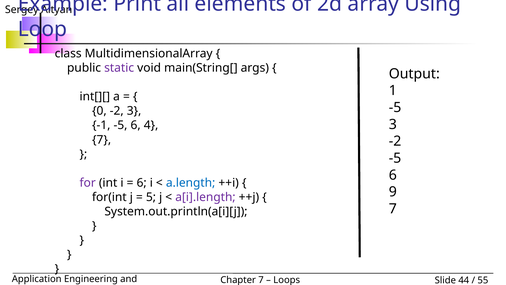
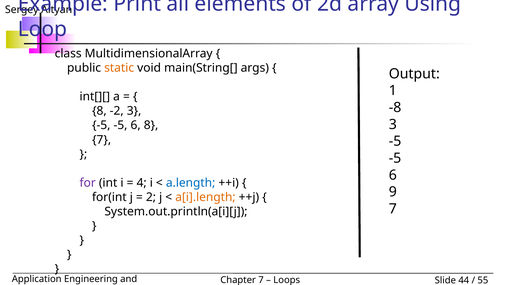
static colour: purple -> orange (119, 68)
-5: -5 -> -8 (395, 107)
0: 0 -> 8 (99, 111)
-1: -1 -> -5 (101, 125)
6 4: 4 -> 8 (151, 125)
-2: -2 -> -5 (395, 141)
6: 6 -> 4 (142, 183)
5: 5 -> 2 (151, 197)
a[i].length colour: purple -> orange (205, 197)
